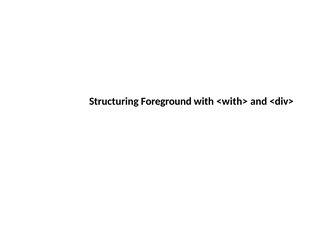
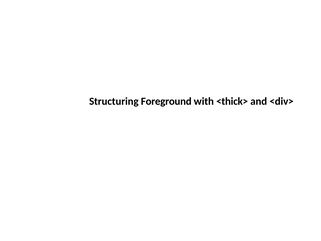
<with>: <with> -> <thick> (232, 101)
